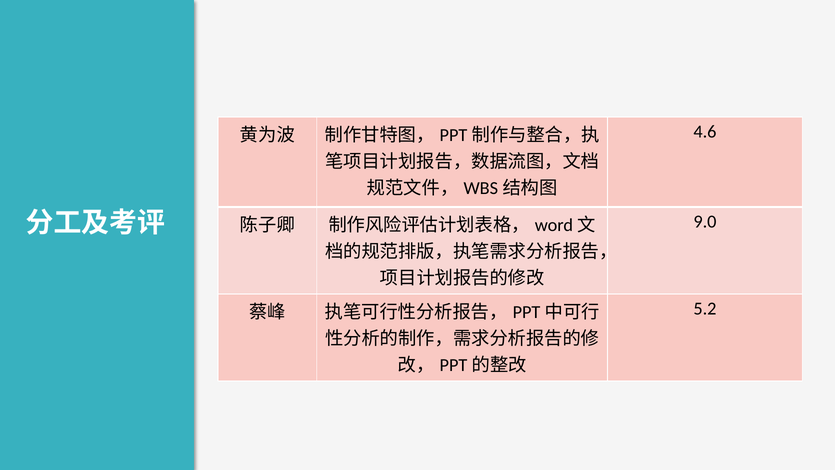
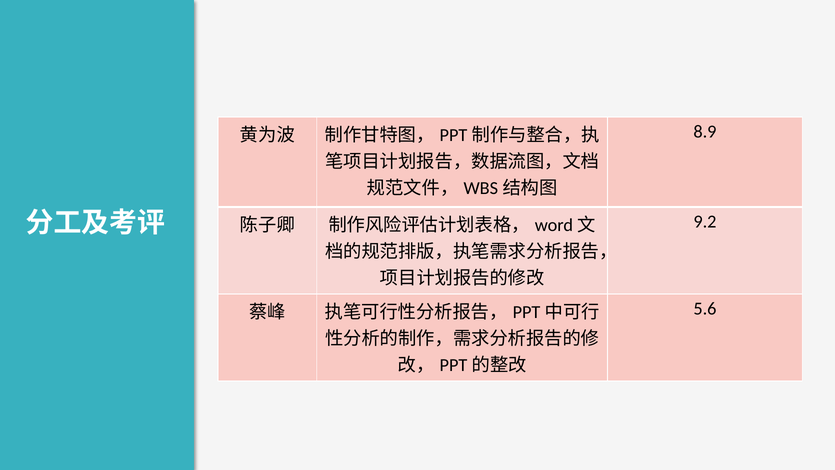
4.6: 4.6 -> 8.9 (705, 132)
9.0: 9.0 -> 9.2 (705, 221)
5.2: 5.2 -> 5.6 (705, 308)
